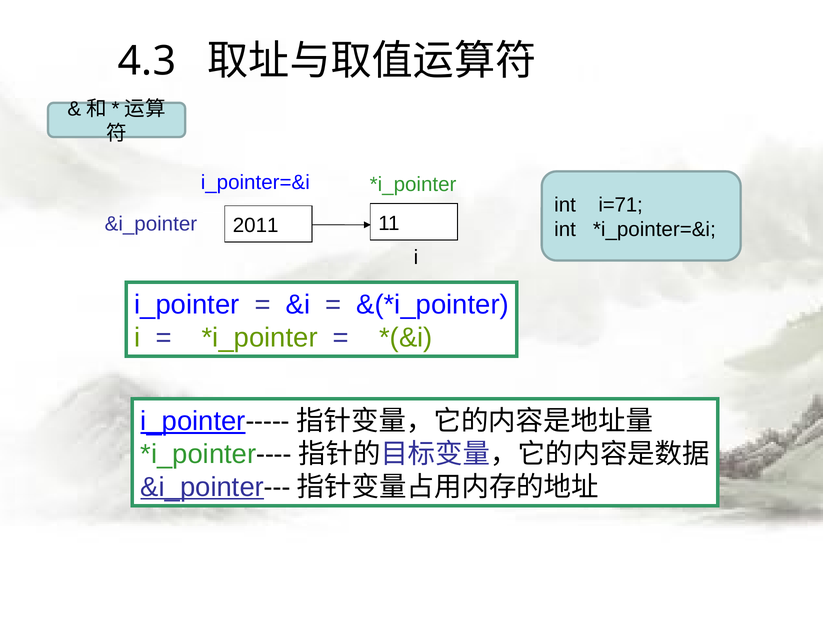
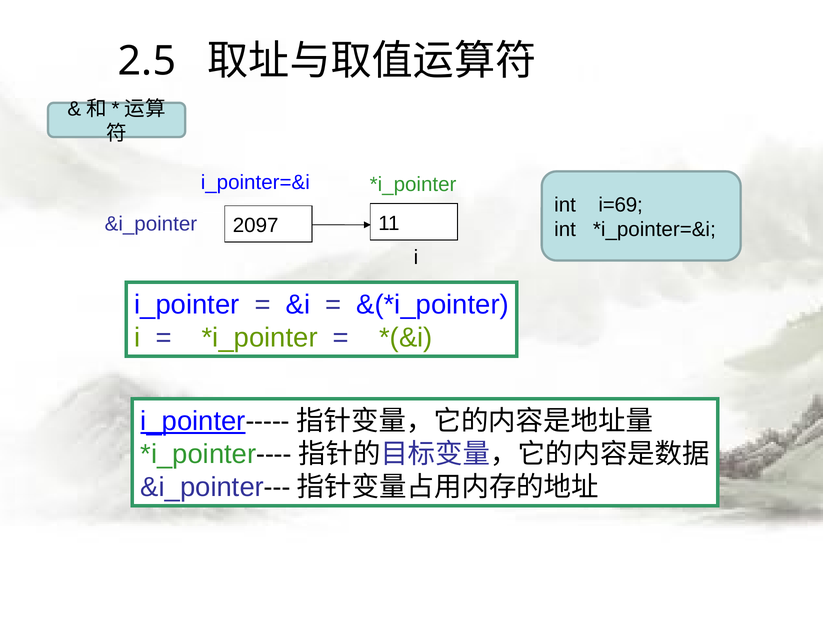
4.3: 4.3 -> 2.5 (147, 61)
i=71: i=71 -> i=69 (621, 205)
2011: 2011 -> 2097 (256, 225)
&i_pointer underline: present -> none (202, 487)
